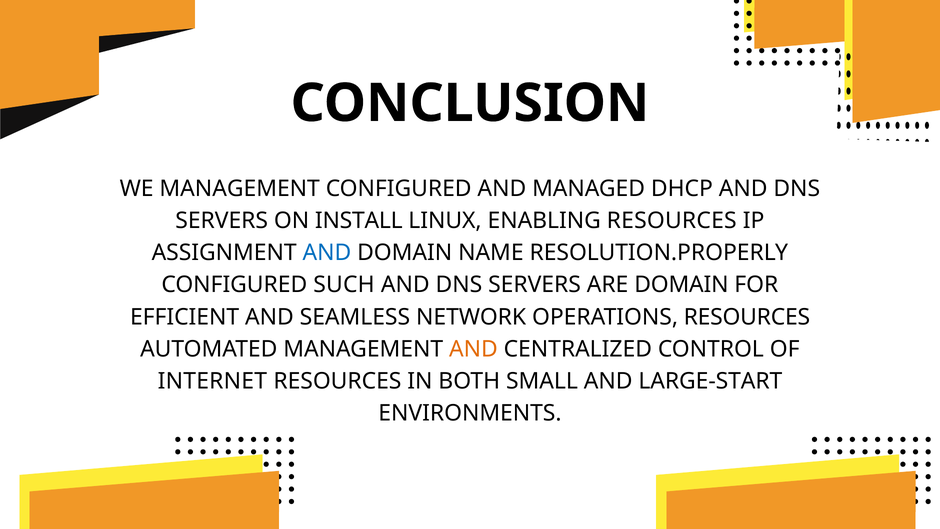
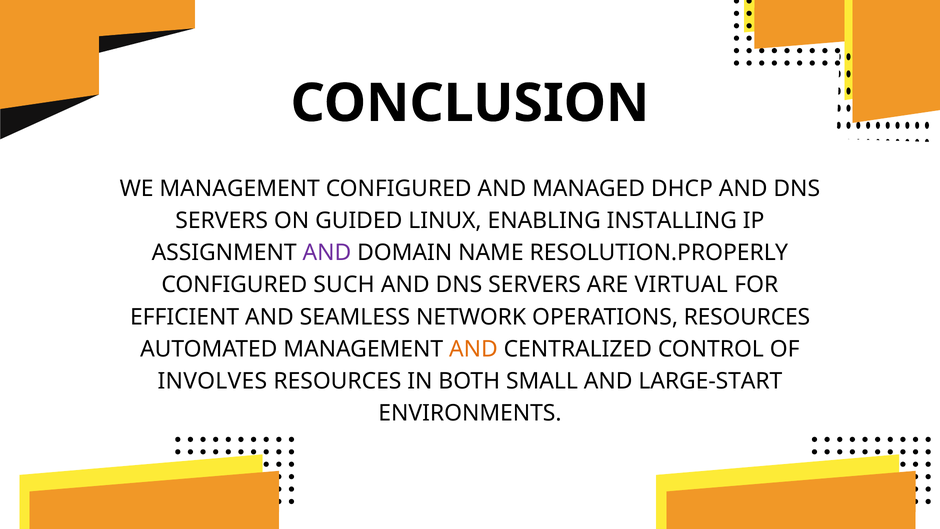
INSTALL: INSTALL -> GUIDED (359, 221)
ENABLING RESOURCES: RESOURCES -> INSTALLING (672, 221)
AND colour: blue -> purple (327, 253)
ARE DOMAIN: DOMAIN -> VIRTUAL (681, 285)
INTERNET: INTERNET -> INVOLVES (212, 381)
